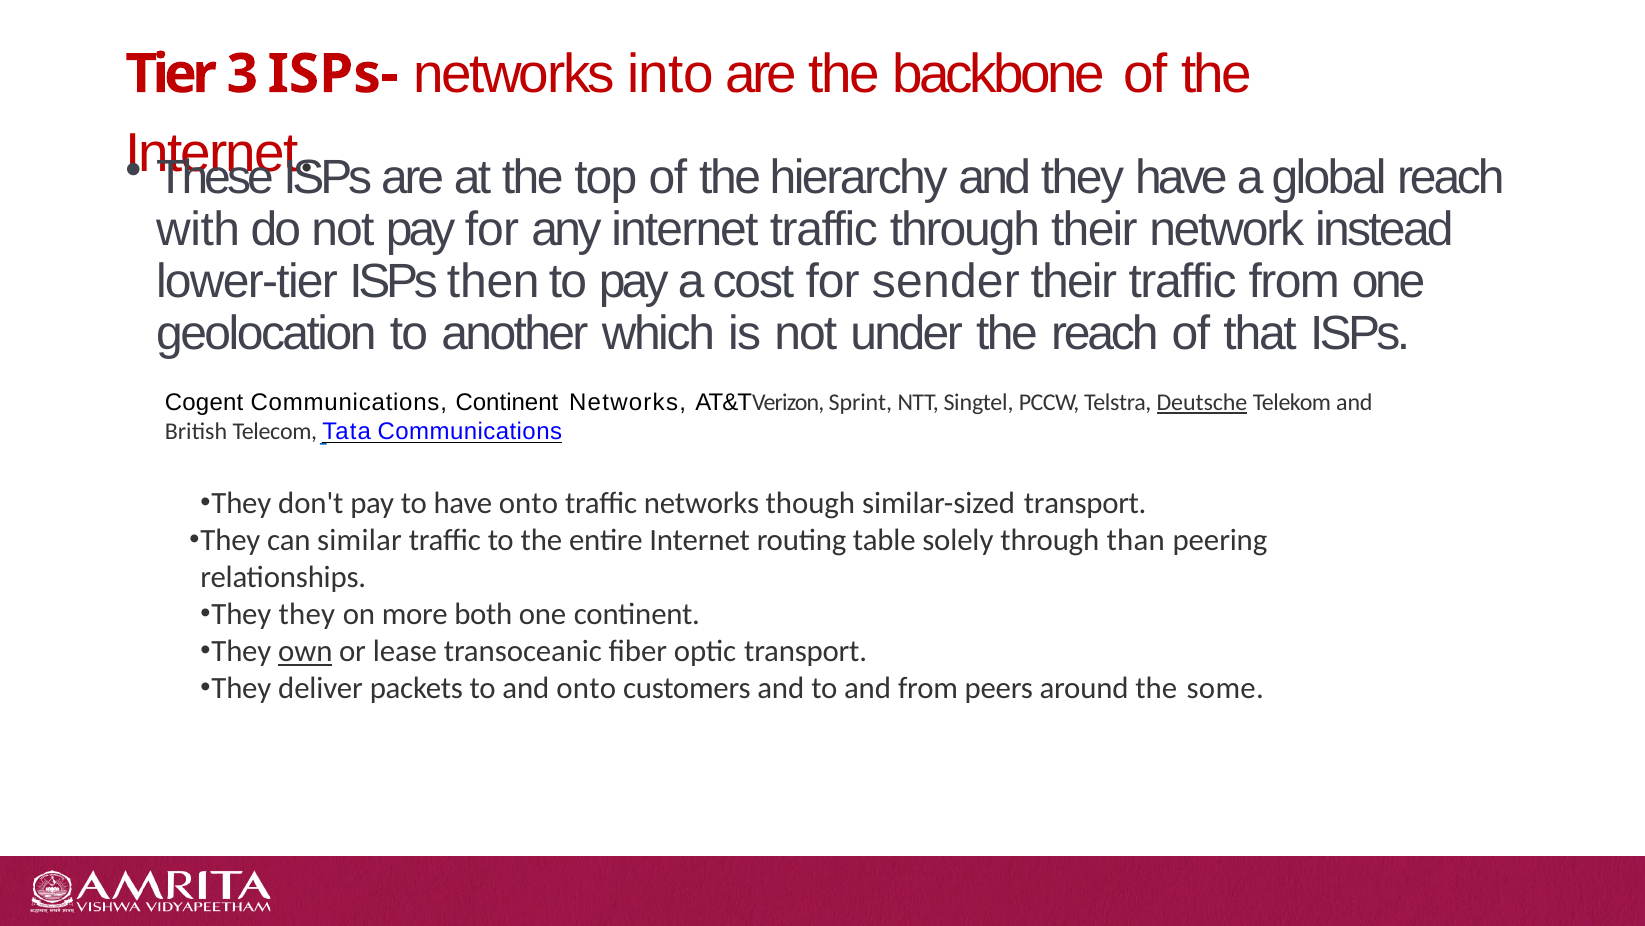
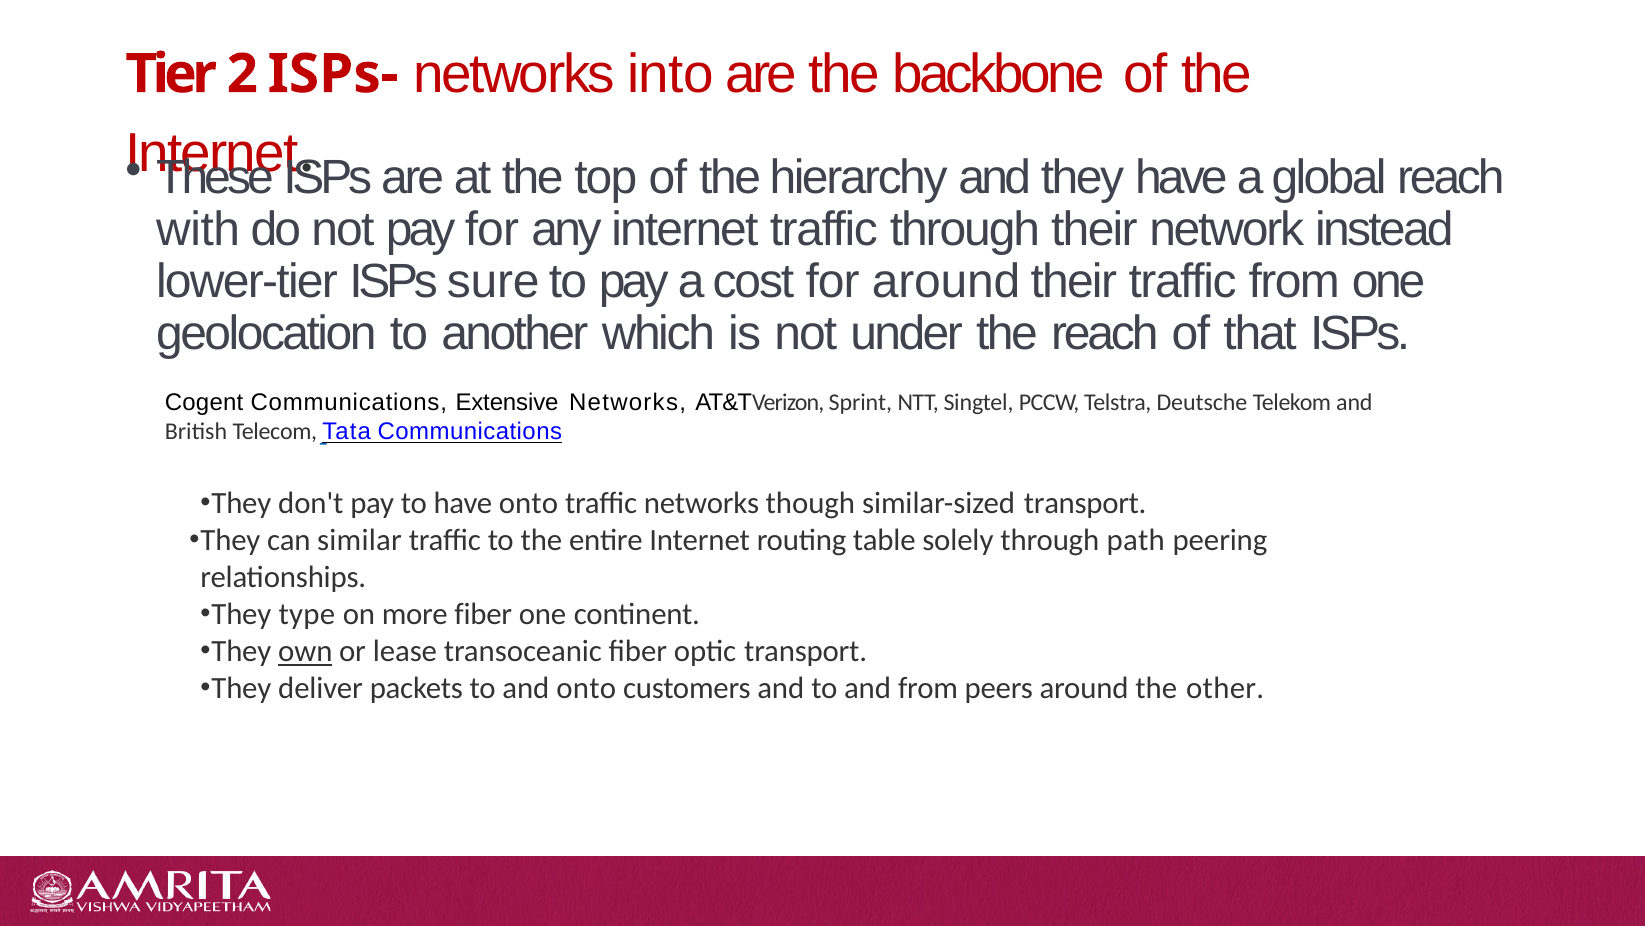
3: 3 -> 2 (242, 74)
then: then -> sure (493, 281)
for sender: sender -> around (946, 281)
Communications Continent: Continent -> Extensive (507, 403)
Deutsche underline: present -> none (1202, 403)
than: than -> path (1136, 540)
They they: they -> type (307, 614)
more both: both -> fiber (483, 614)
some: some -> other (1225, 688)
